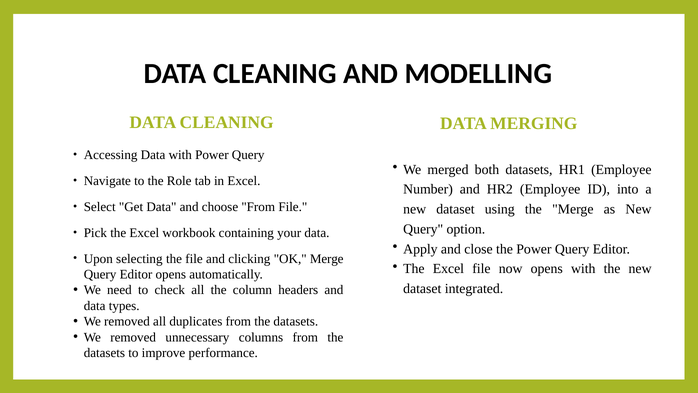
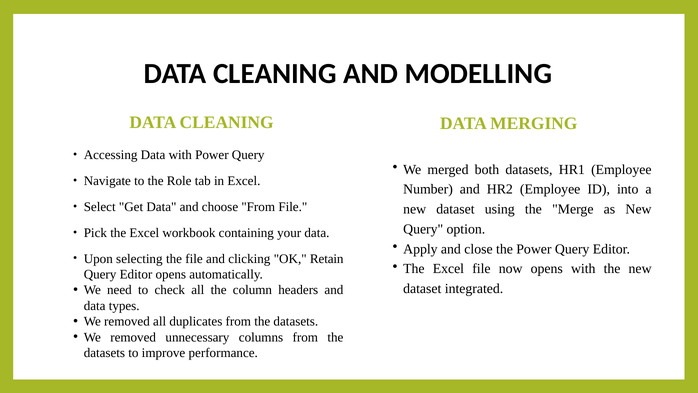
OK Merge: Merge -> Retain (327, 258)
